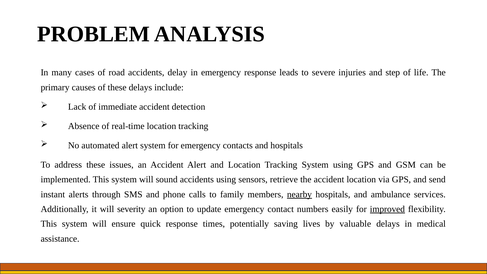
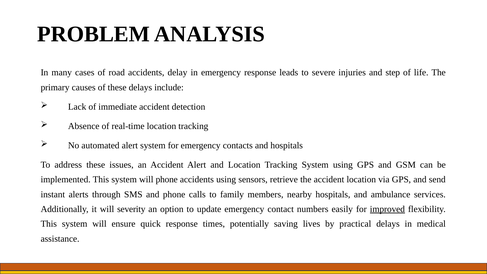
will sound: sound -> phone (167, 180)
nearby underline: present -> none (299, 194)
valuable: valuable -> practical (355, 224)
